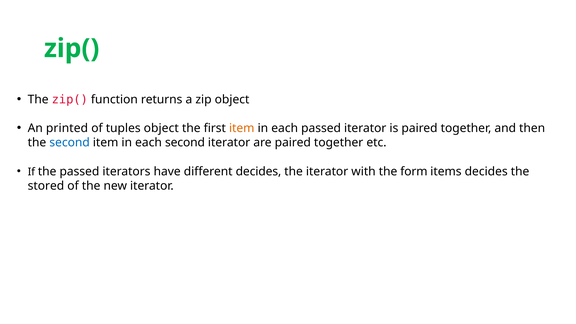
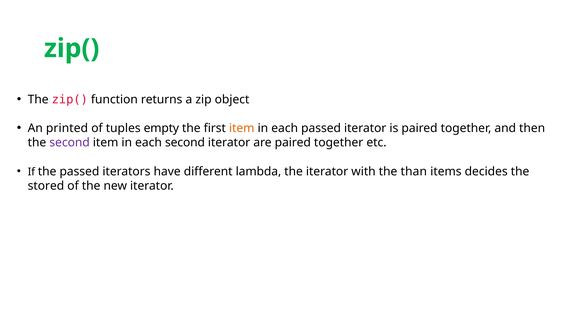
tuples object: object -> empty (161, 128)
second colour: blue -> purple (70, 143)
different decides: decides -> lambda (258, 171)
form: form -> than (414, 171)
